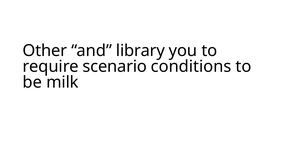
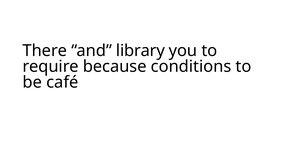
Other: Other -> There (45, 50)
scenario: scenario -> because (115, 66)
milk: milk -> café (62, 82)
